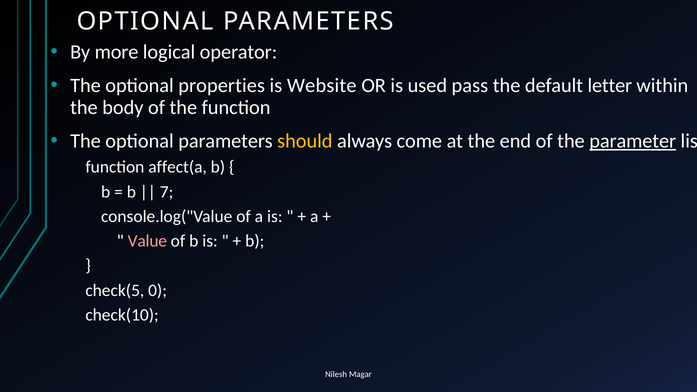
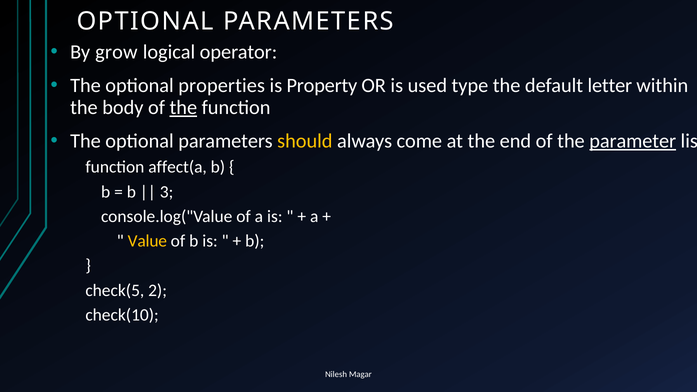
more: more -> grow (116, 52)
Website: Website -> Property (322, 86)
pass: pass -> type (470, 86)
the underline: none -> present (183, 108)
7: 7 -> 3 (167, 192)
Value colour: pink -> yellow (147, 241)
0: 0 -> 2 (158, 290)
